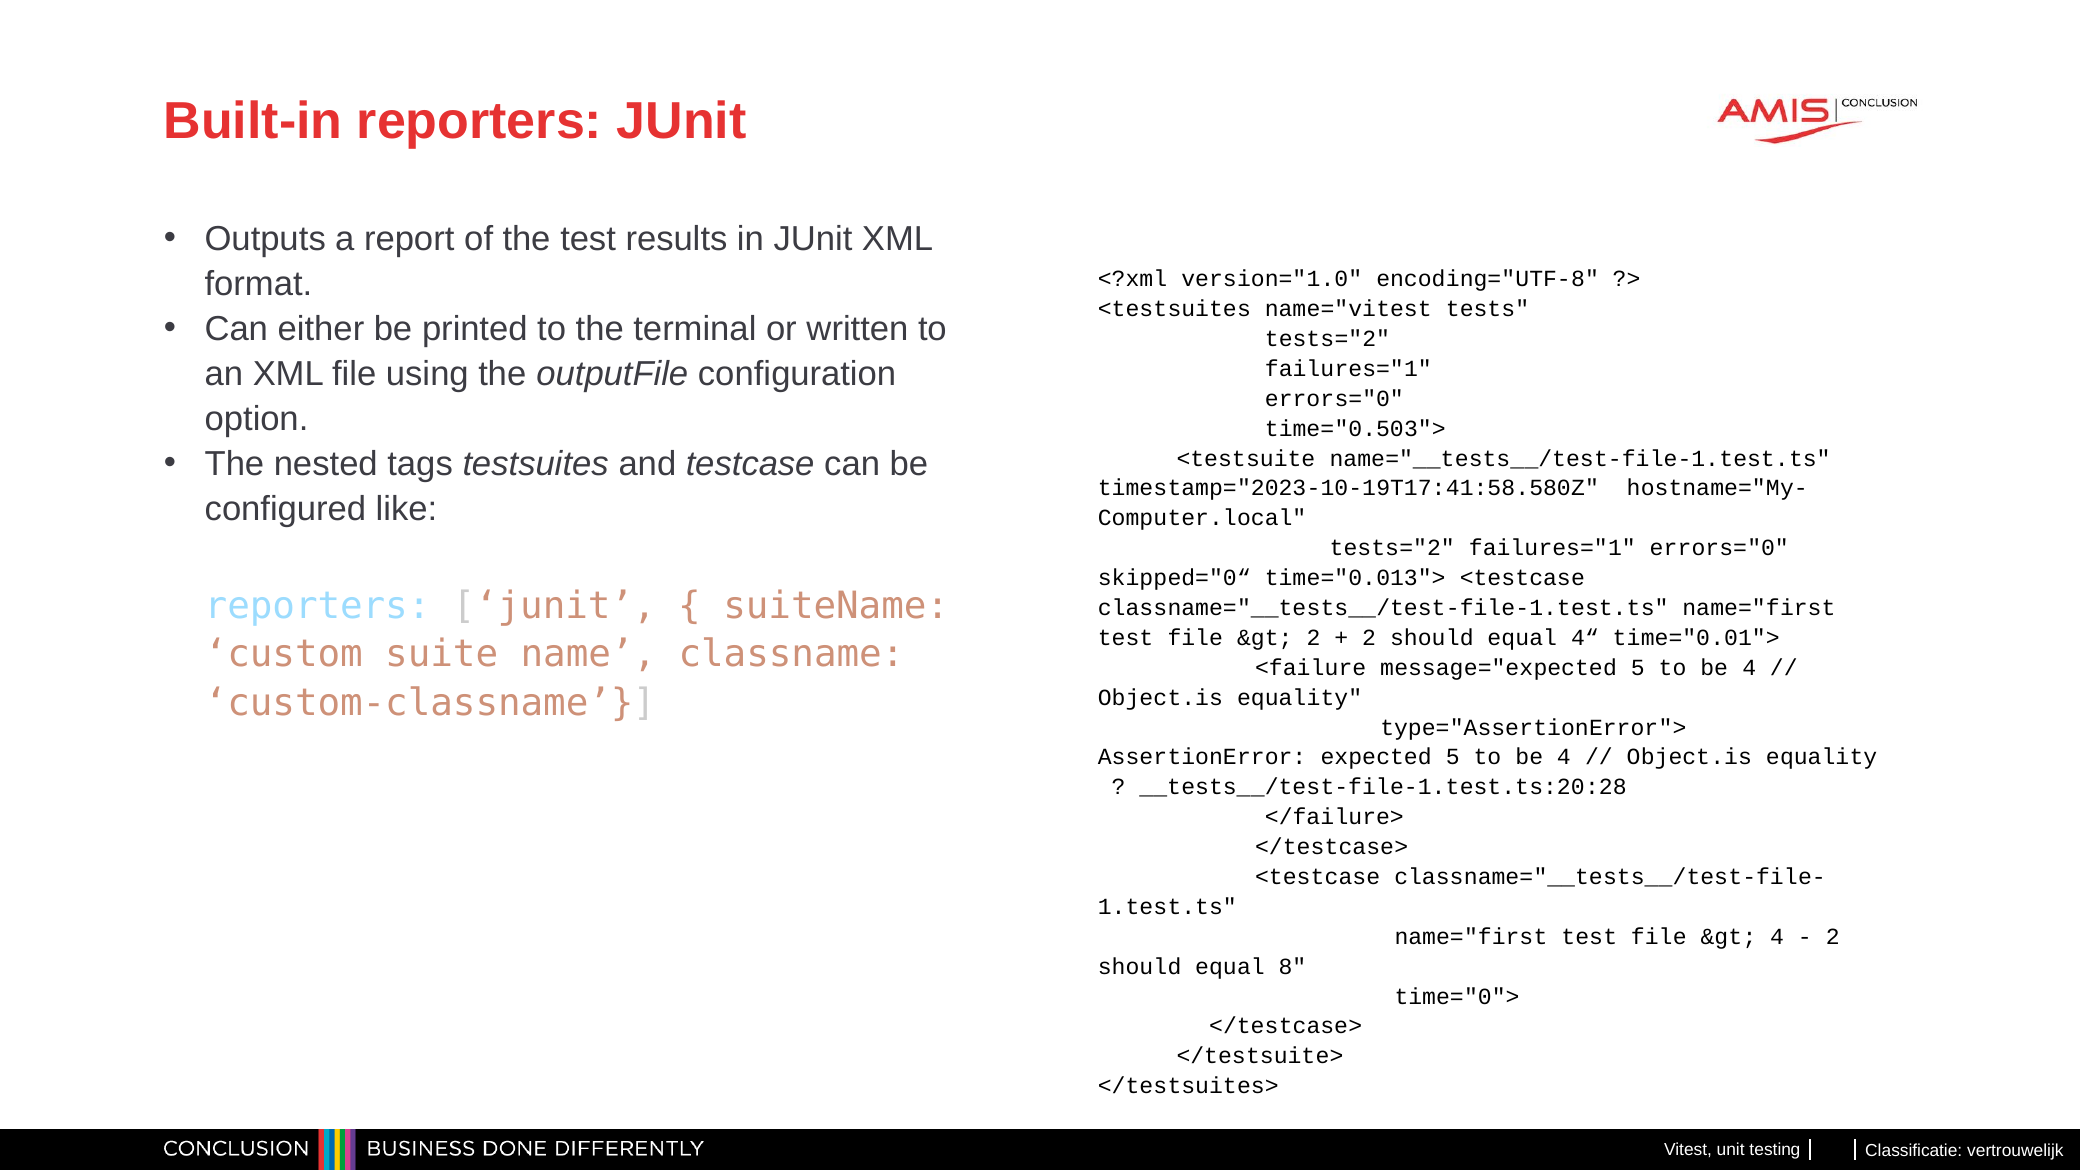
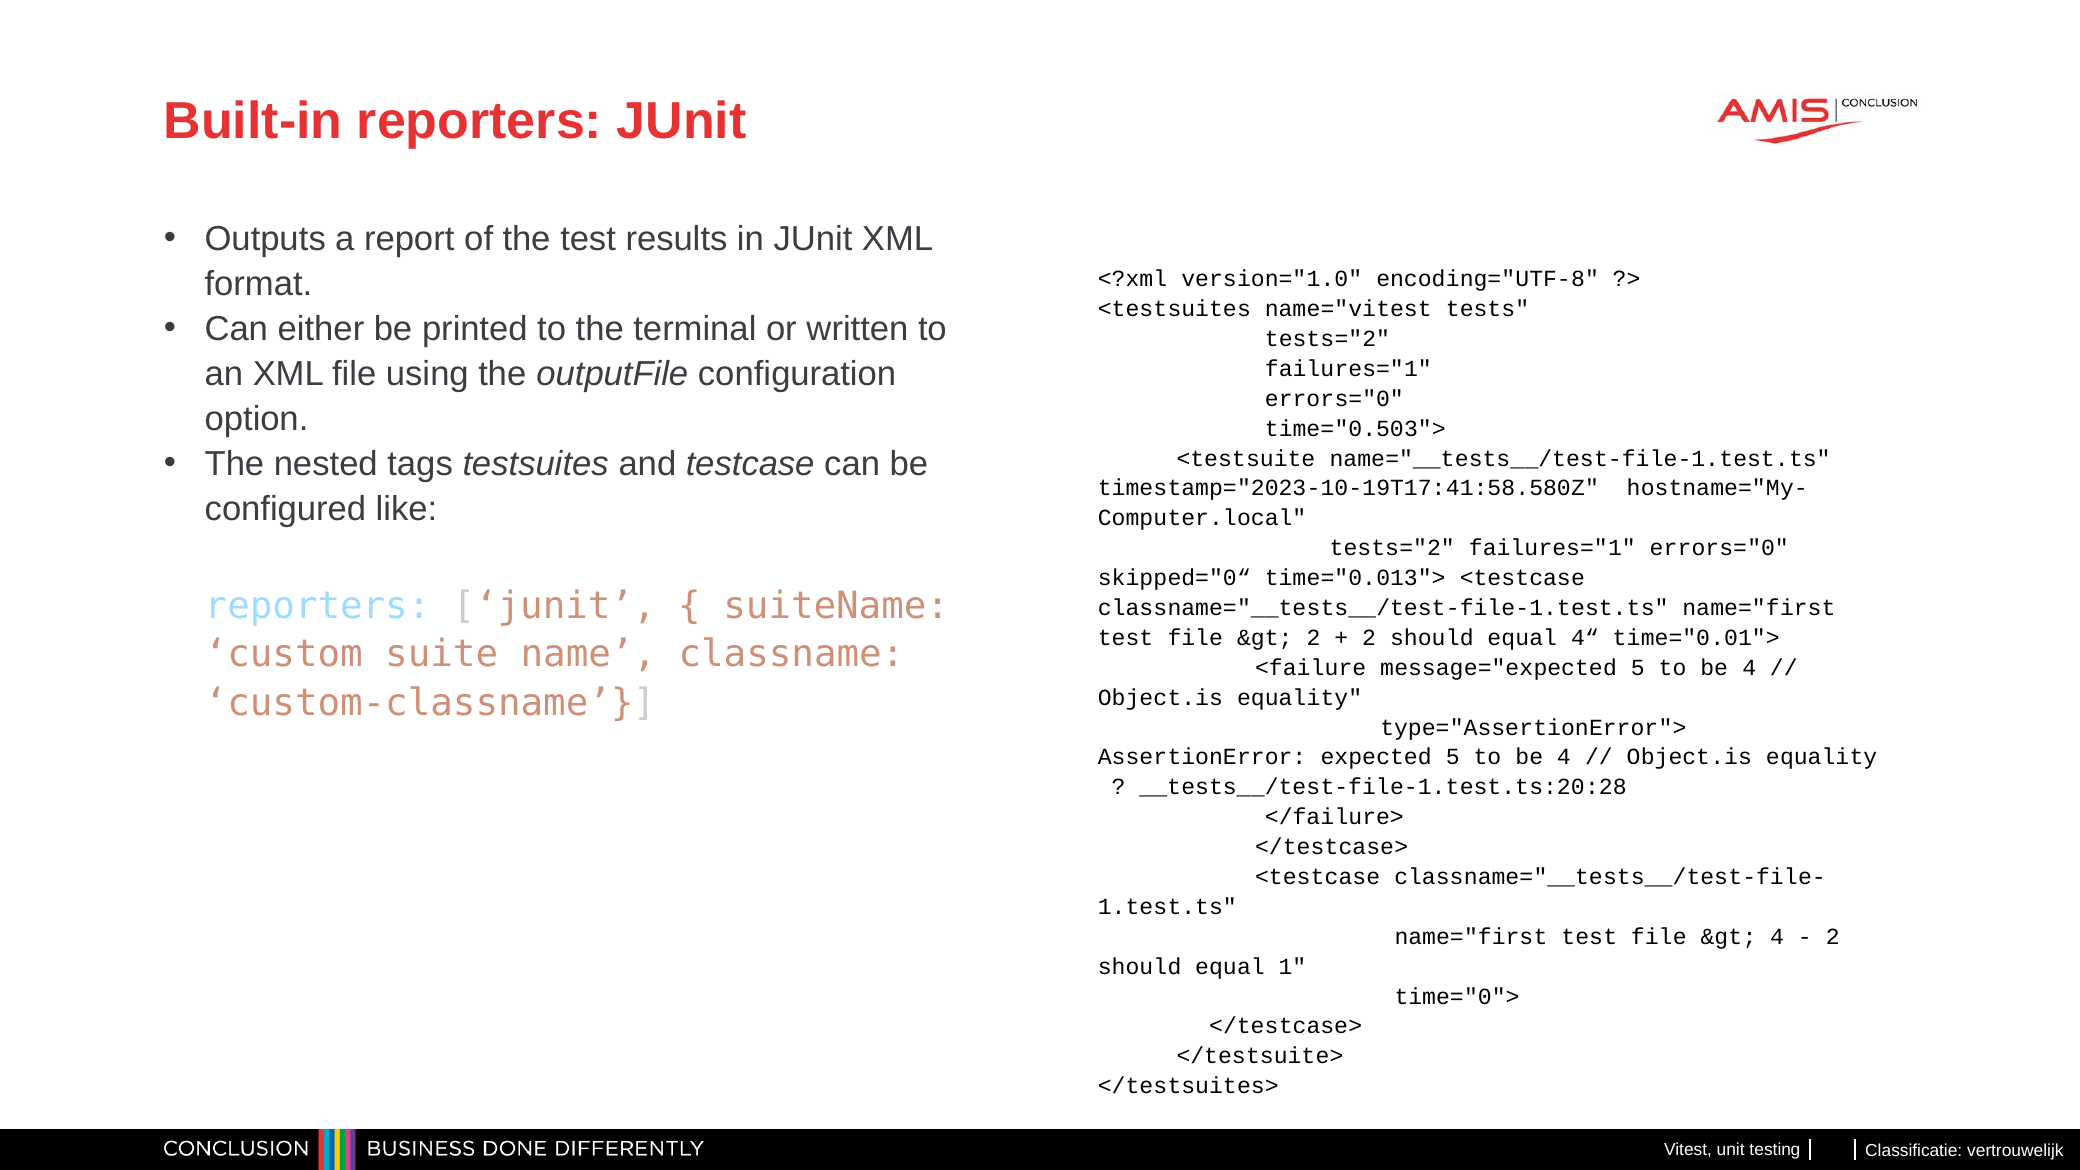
8: 8 -> 1 (1293, 967)
